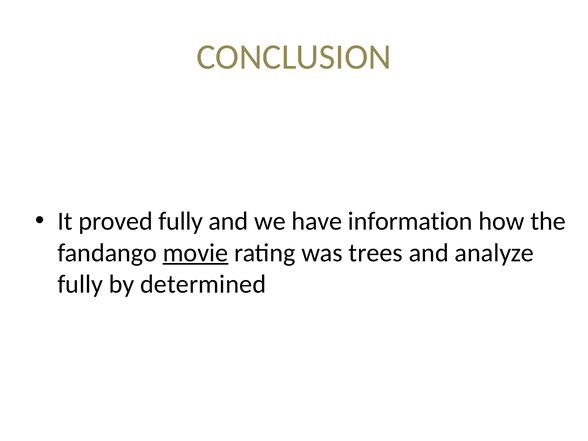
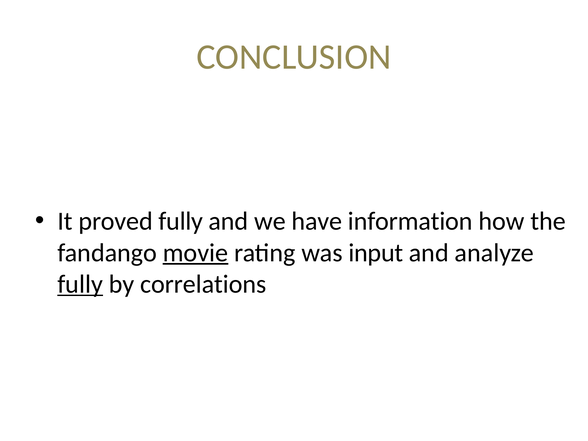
trees: trees -> input (376, 253)
fully underline: none -> present (80, 284)
determined: determined -> correlations (203, 284)
